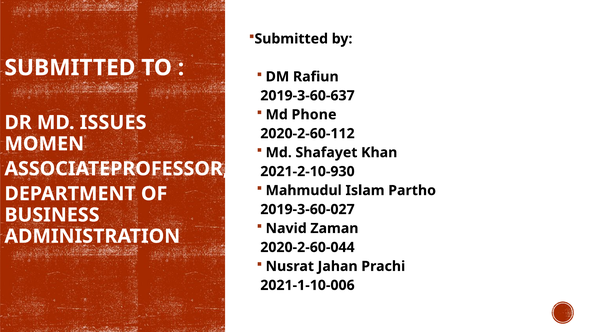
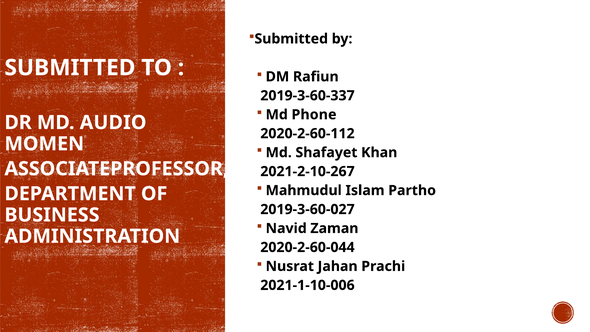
2019-3-60-637: 2019-3-60-637 -> 2019-3-60-337 (307, 96)
ISSUES: ISSUES -> AUDIO (113, 123)
2021-2-10-930: 2021-2-10-930 -> 2021-2-10-267 (307, 171)
